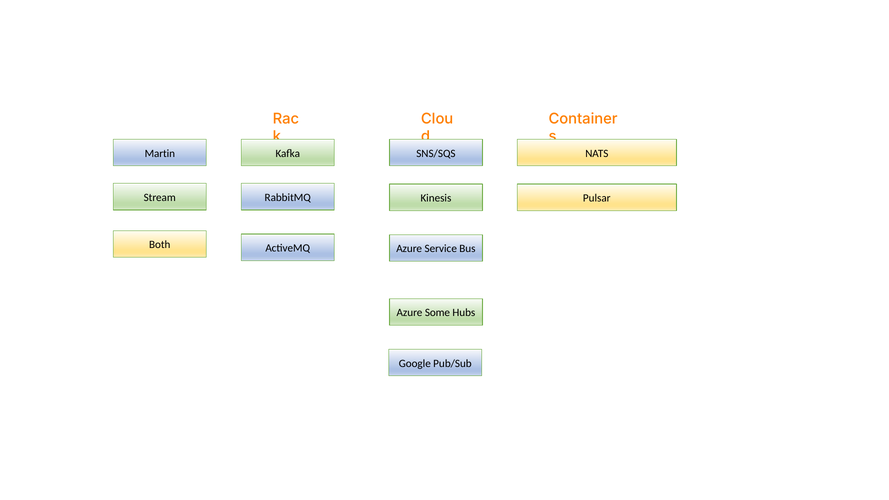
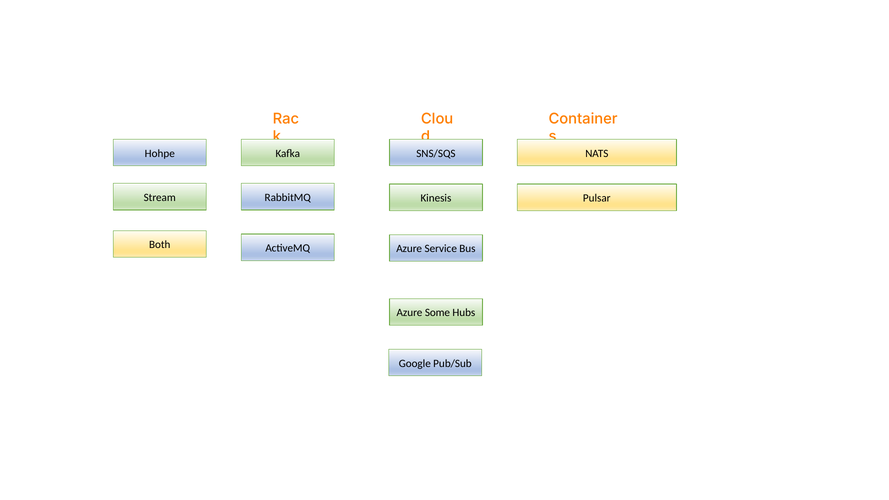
Martin: Martin -> Hohpe (160, 153)
